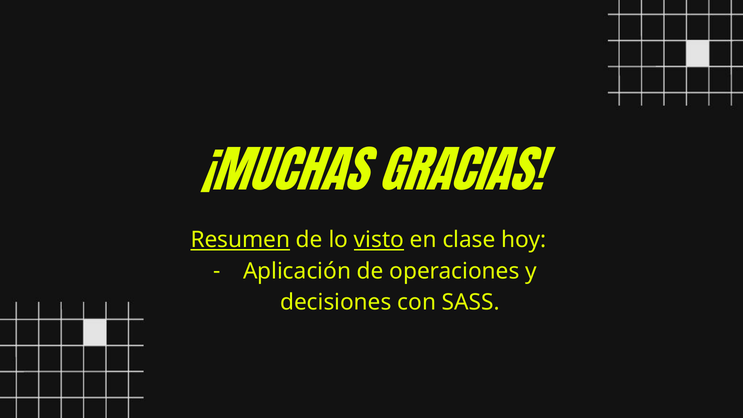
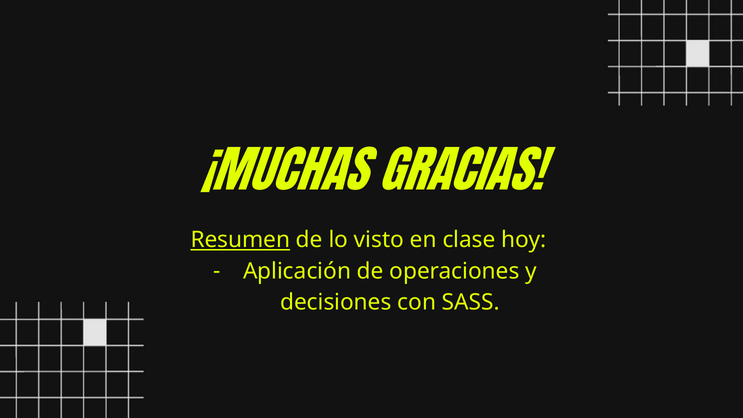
visto underline: present -> none (379, 240)
